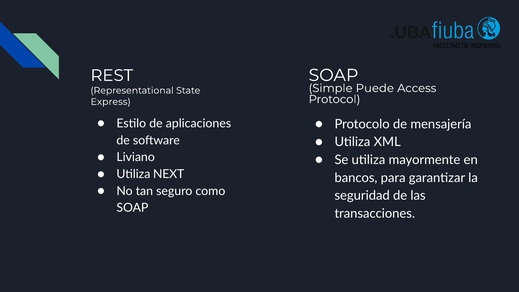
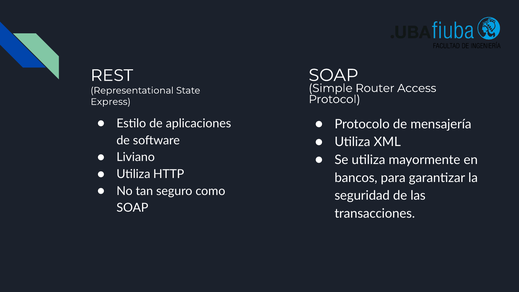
Puede: Puede -> Router (375, 88)
NEXT: NEXT -> HTTP (169, 174)
